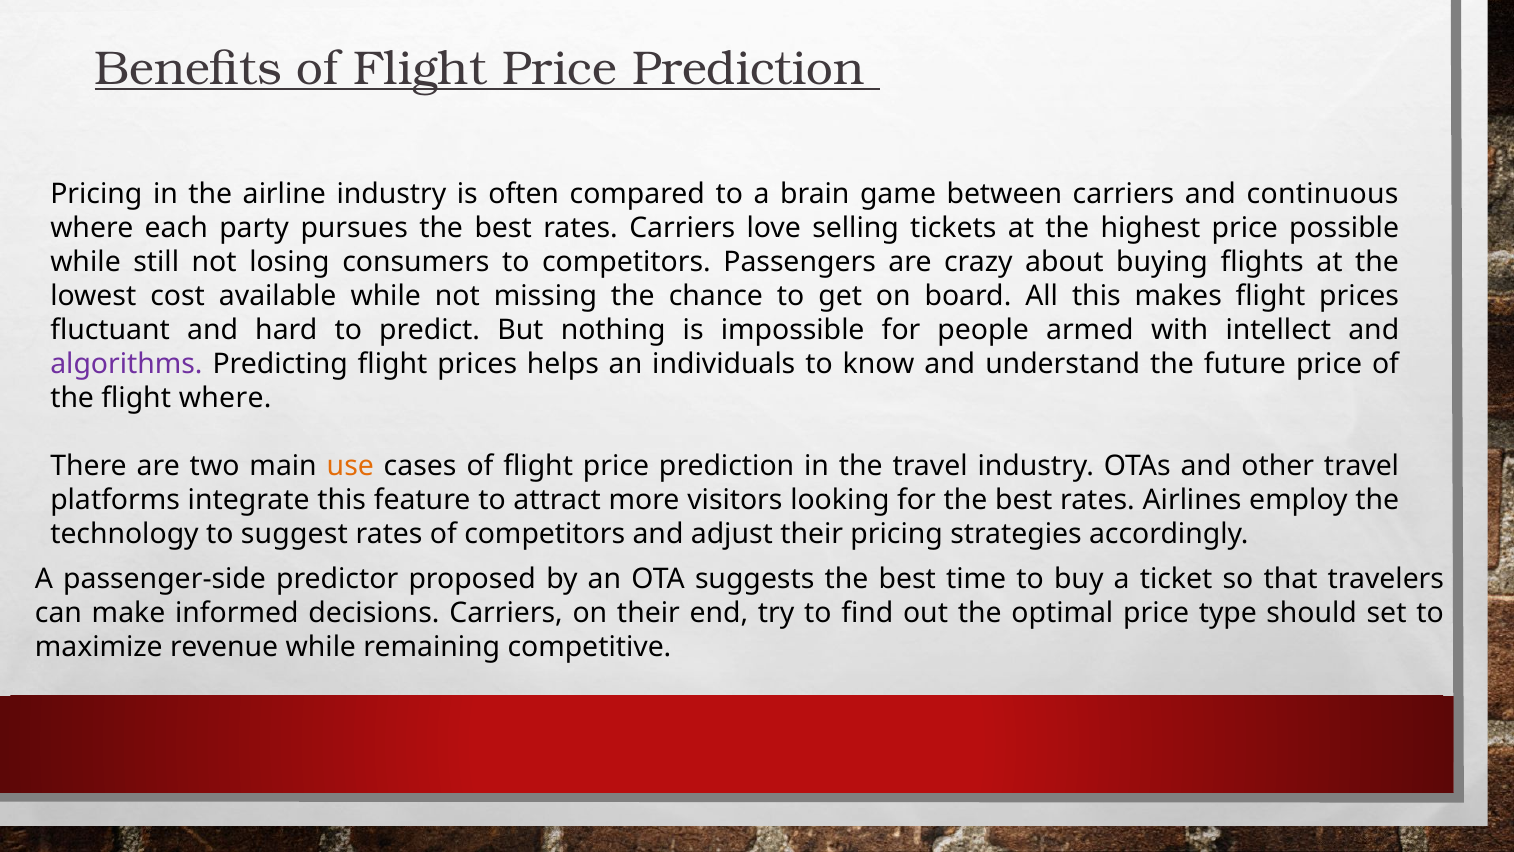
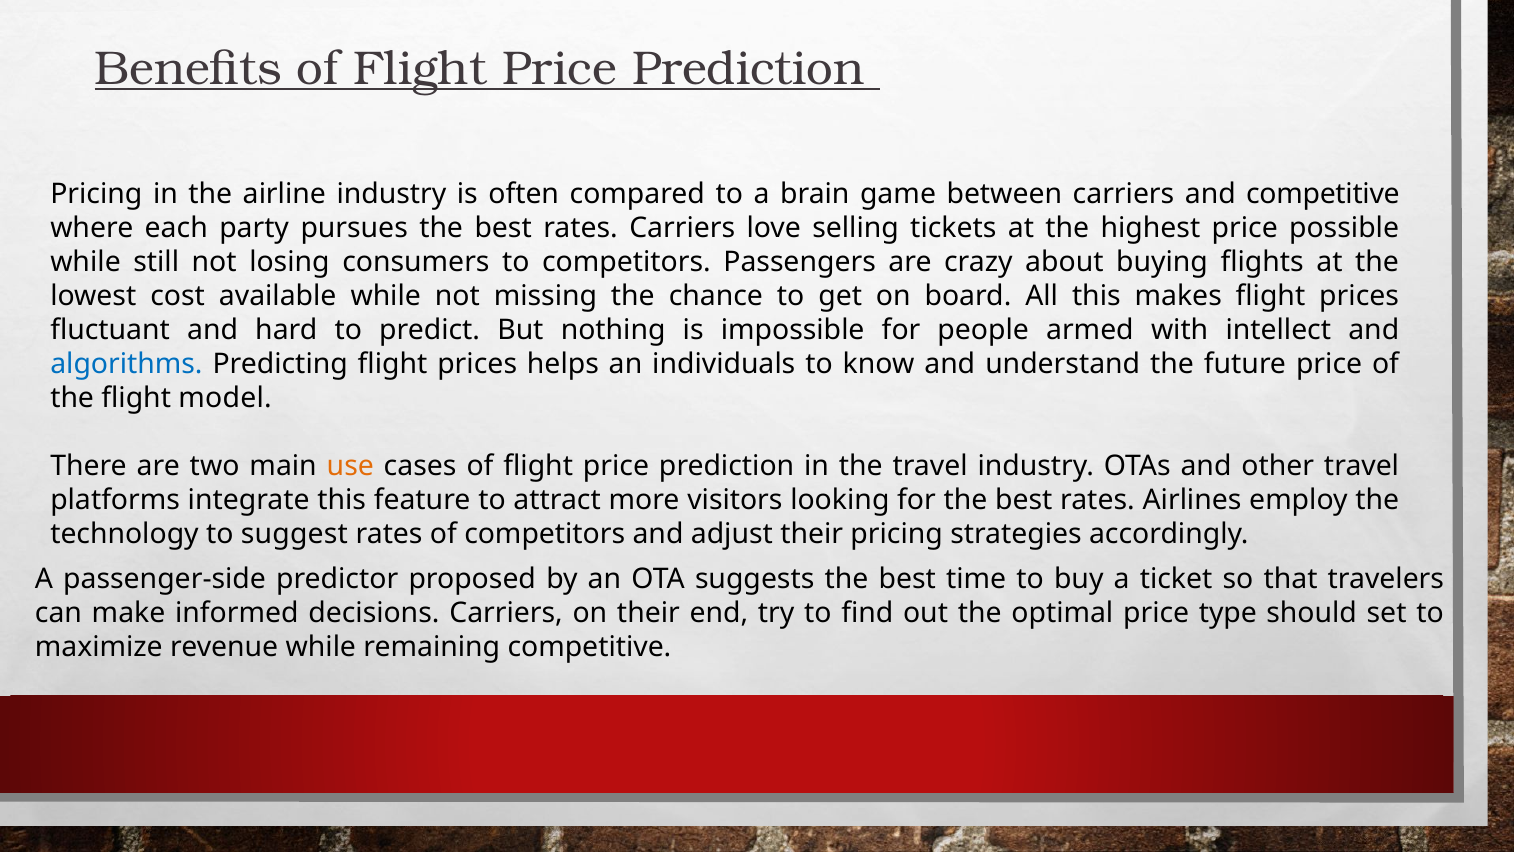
and continuous: continuous -> competitive (1323, 194)
algorithms colour: purple -> blue (126, 364)
flight where: where -> model (225, 398)
